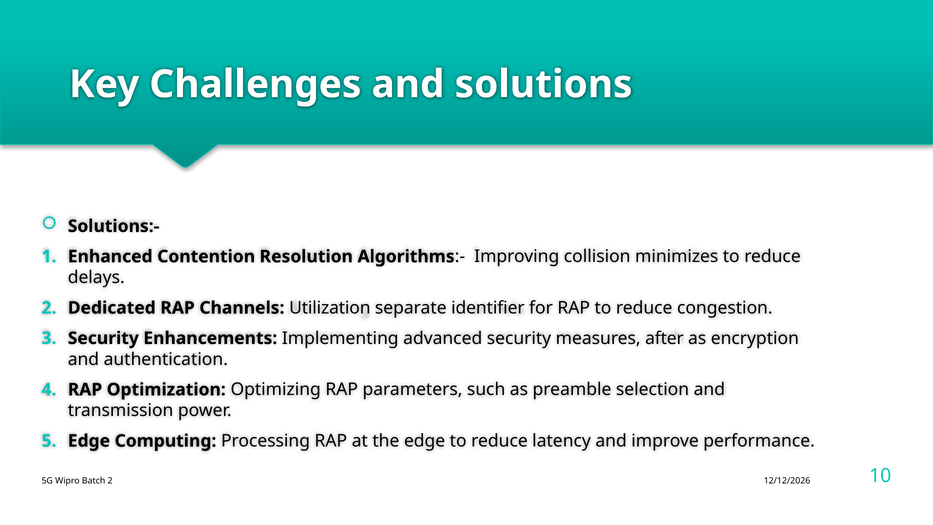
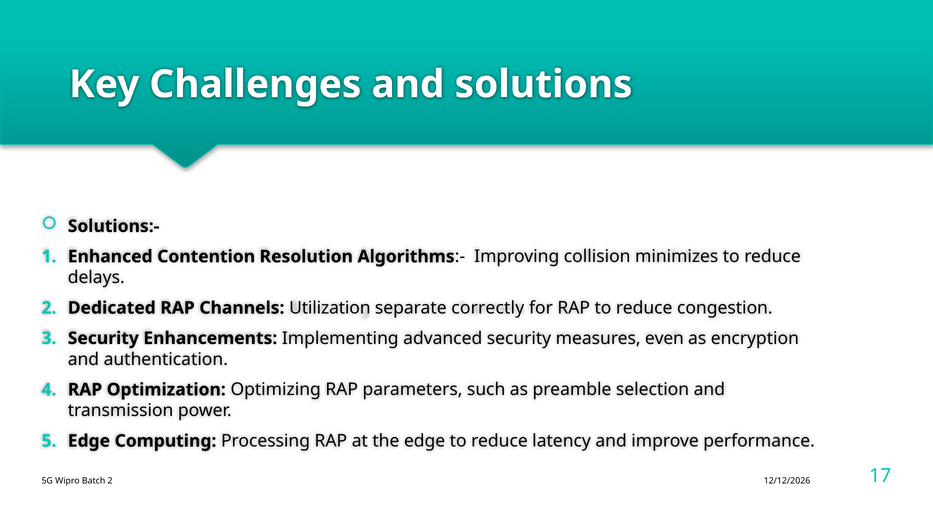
identifier: identifier -> correctly (488, 308)
after: after -> even (664, 338)
10: 10 -> 17 (880, 476)
